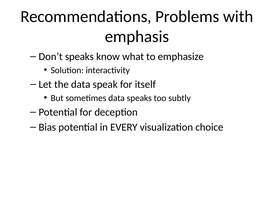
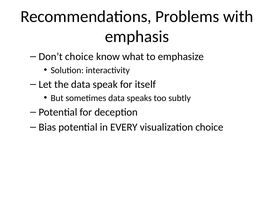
Don’t speaks: speaks -> choice (79, 56)
